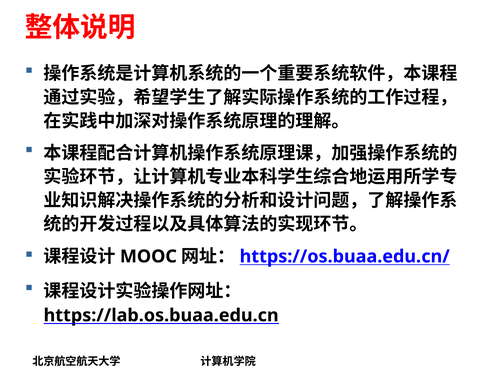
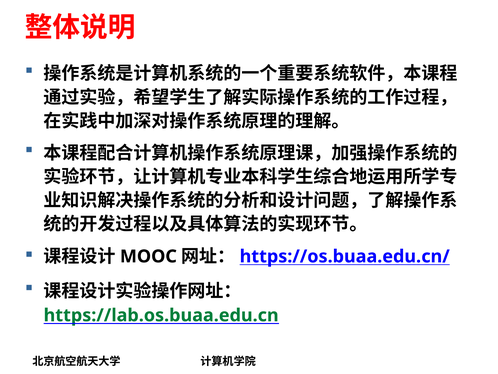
https://lab.os.buaa.edu.cn colour: black -> green (161, 315)
